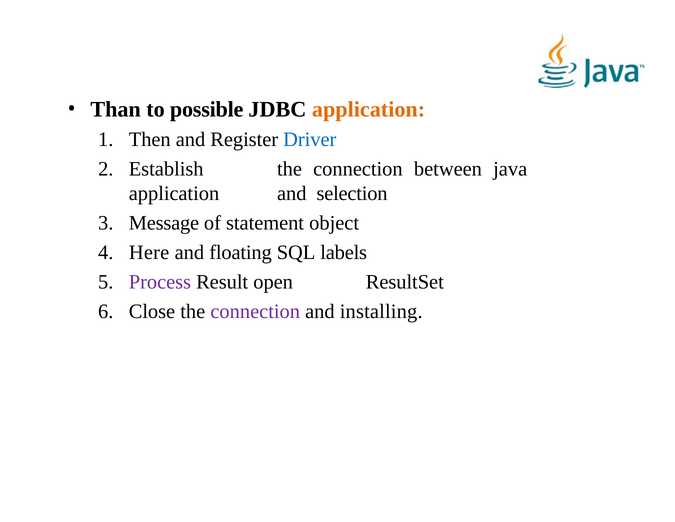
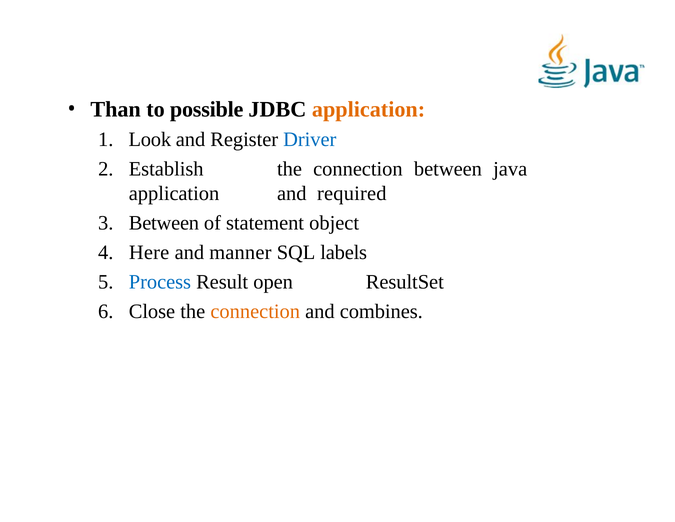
Then: Then -> Look (150, 140)
selection: selection -> required (352, 194)
Message: Message -> Between (164, 223)
floating: floating -> manner (240, 252)
Process colour: purple -> blue (160, 282)
connection colour: purple -> orange (255, 311)
installing: installing -> combines (381, 311)
